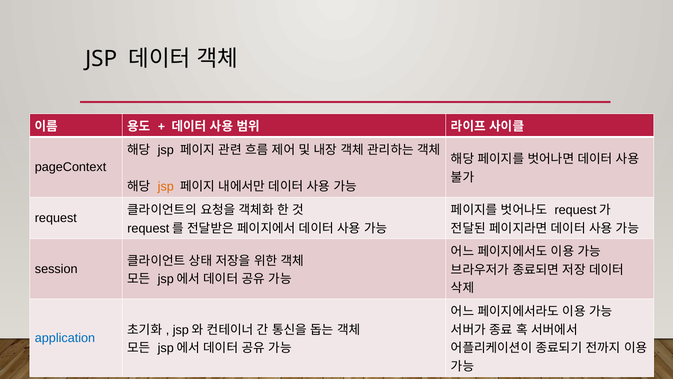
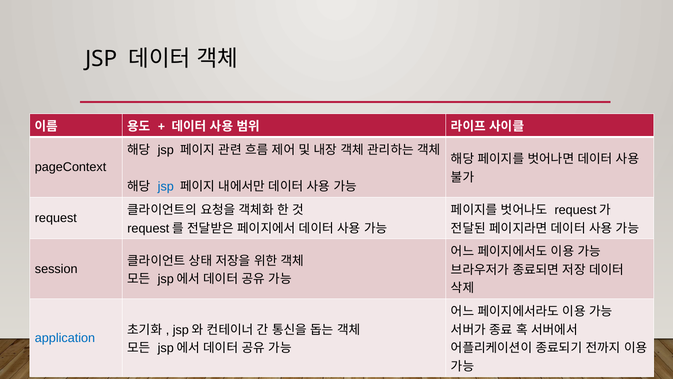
jsp colour: orange -> blue (166, 187)
